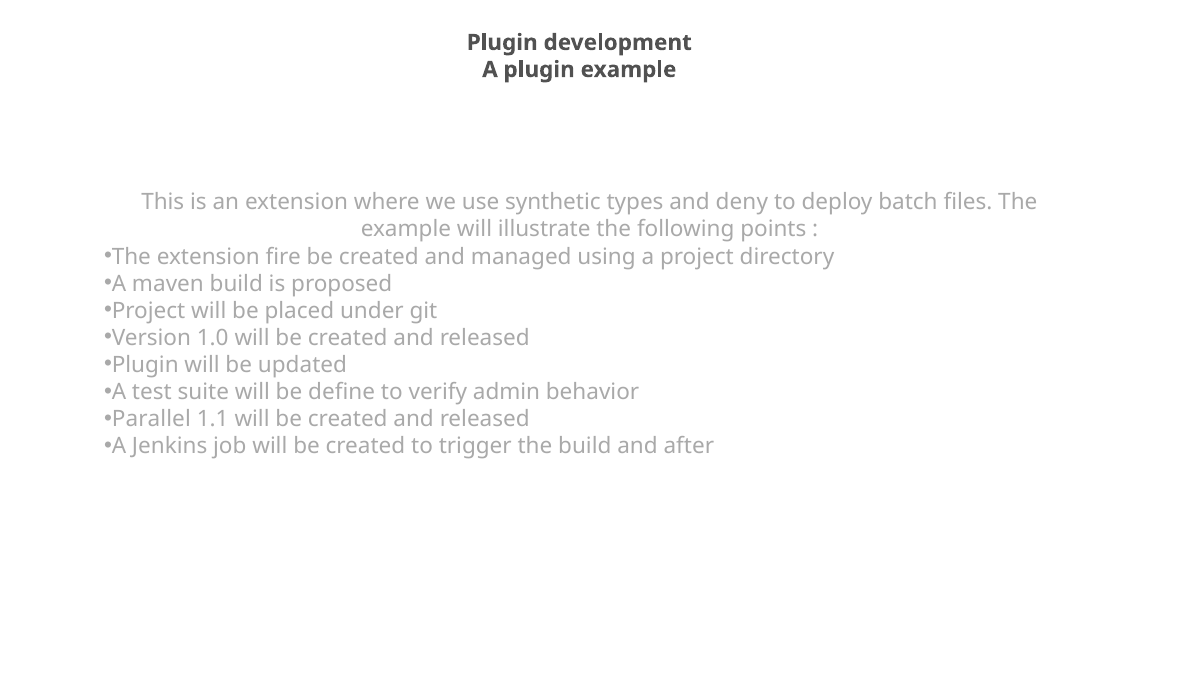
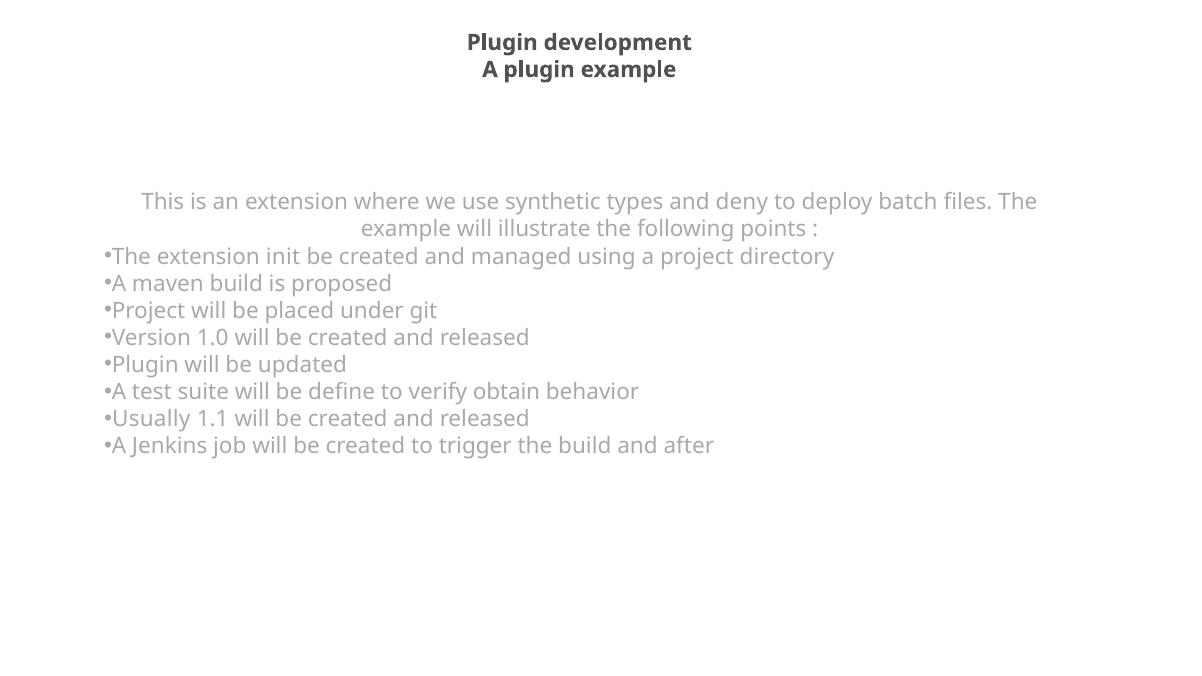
fire: fire -> init (283, 257)
admin: admin -> obtain (507, 392)
Parallel: Parallel -> Usually (151, 419)
